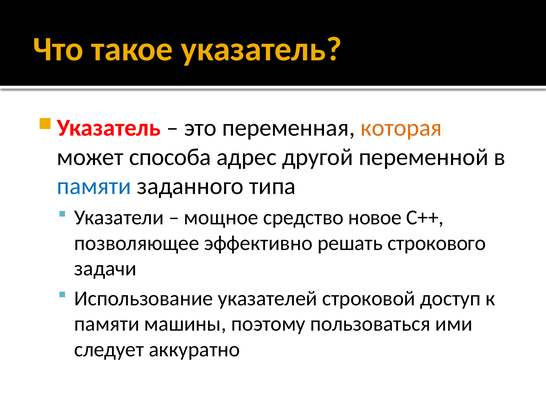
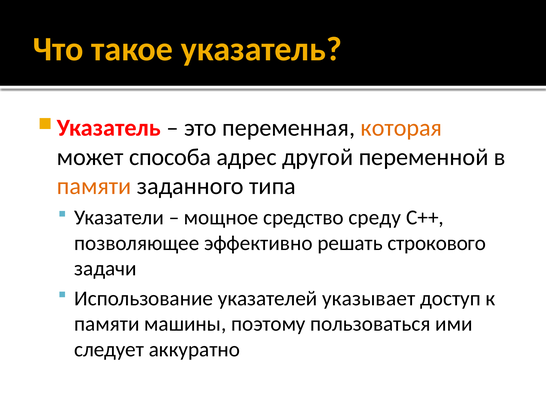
памяти colour: blue -> orange (94, 186)
новое: новое -> среду (375, 217)
строковой: строковой -> указывает (369, 298)
